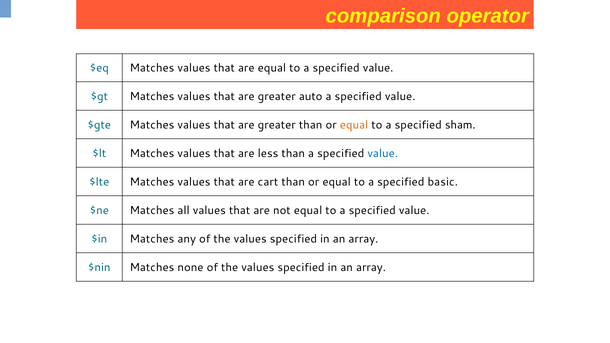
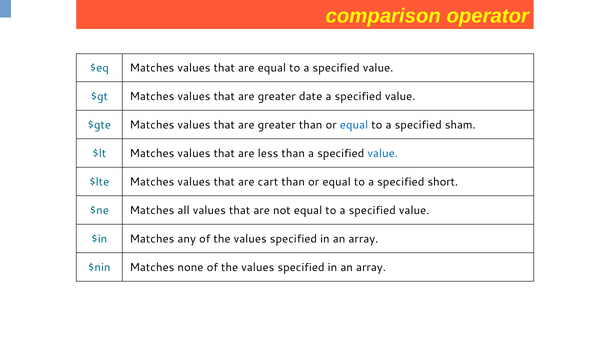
auto: auto -> date (311, 97)
equal colour: orange -> blue (354, 125)
basic: basic -> short (443, 182)
